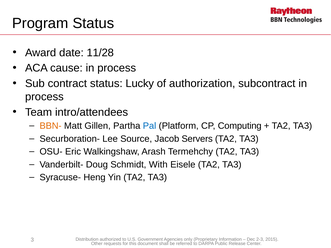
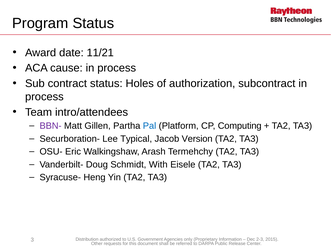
11/28: 11/28 -> 11/21 (100, 53)
Lucky: Lucky -> Holes (140, 84)
BBN- colour: orange -> purple (51, 126)
Source: Source -> Typical (136, 139)
Servers: Servers -> Version (197, 139)
